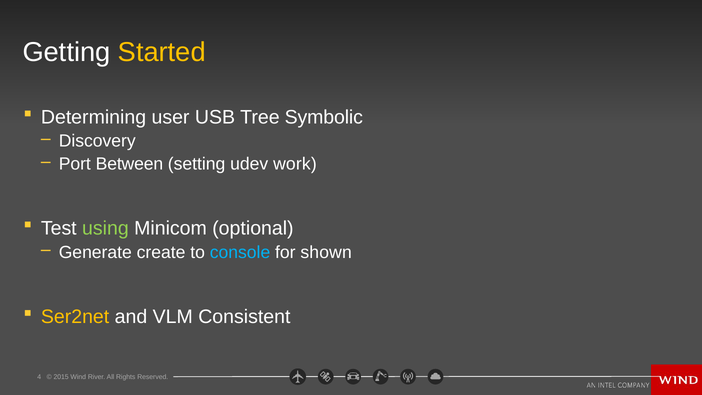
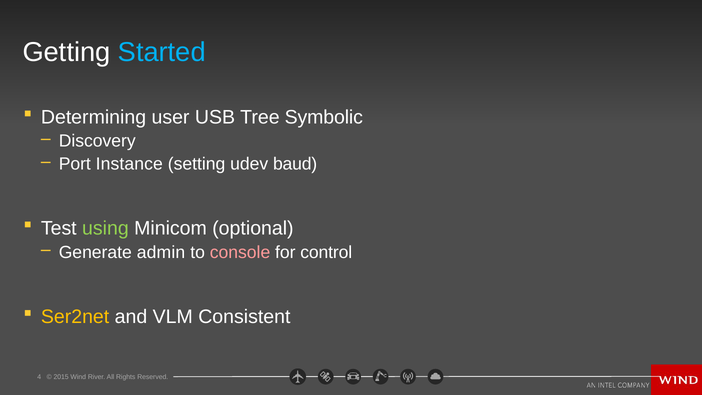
Started colour: yellow -> light blue (162, 52)
Between: Between -> Instance (129, 164)
work: work -> baud (295, 164)
create: create -> admin (161, 252)
console colour: light blue -> pink (240, 252)
shown: shown -> control (326, 252)
